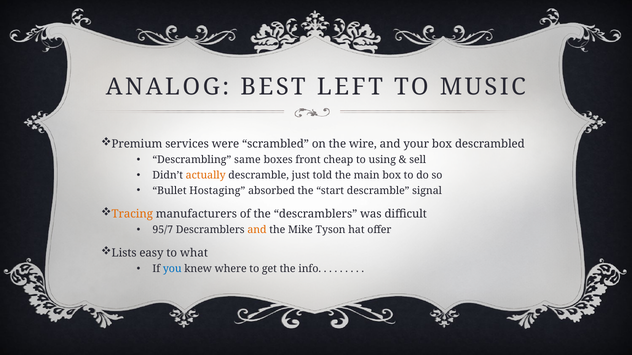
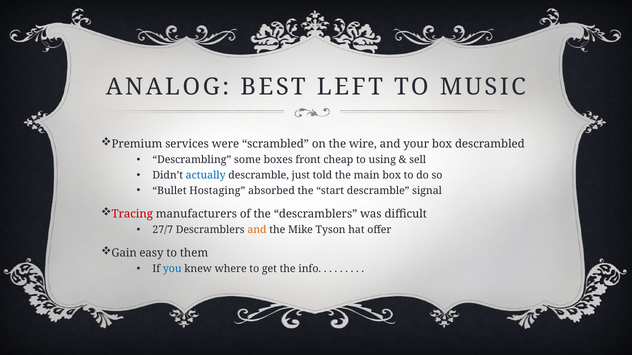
same: same -> some (247, 160)
actually colour: orange -> blue (206, 175)
Tracing colour: orange -> red (132, 214)
95/7: 95/7 -> 27/7 (163, 230)
Lists: Lists -> Gain (124, 253)
what: what -> them (194, 253)
